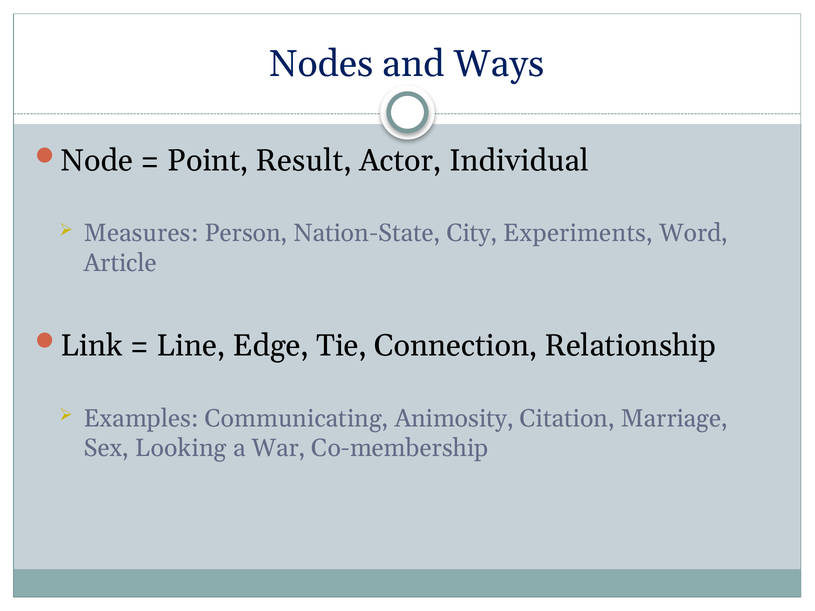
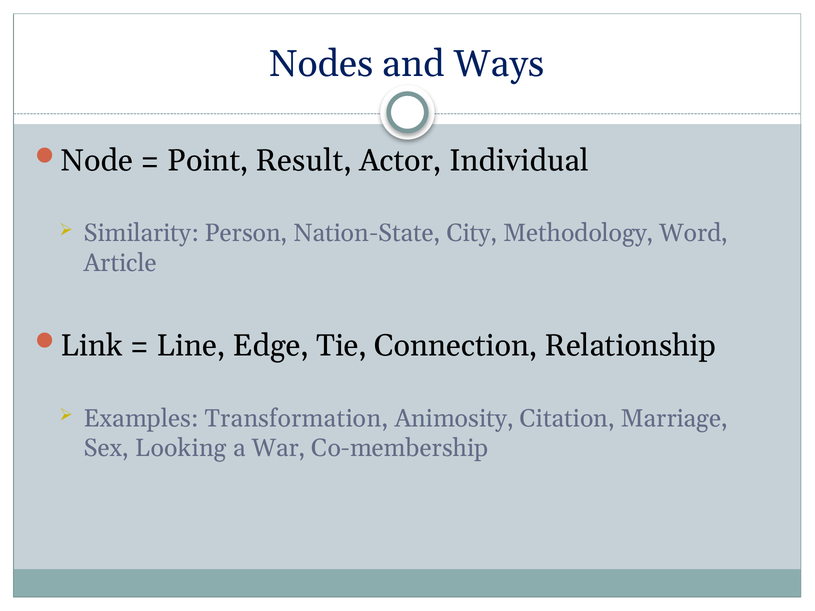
Measures: Measures -> Similarity (141, 233)
Experiments: Experiments -> Methodology (578, 233)
Communicating: Communicating -> Transformation (297, 419)
